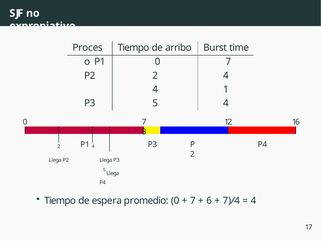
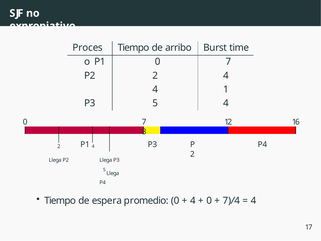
7: 7 -> 4 (193, 201)
6: 6 -> 0 (209, 201)
